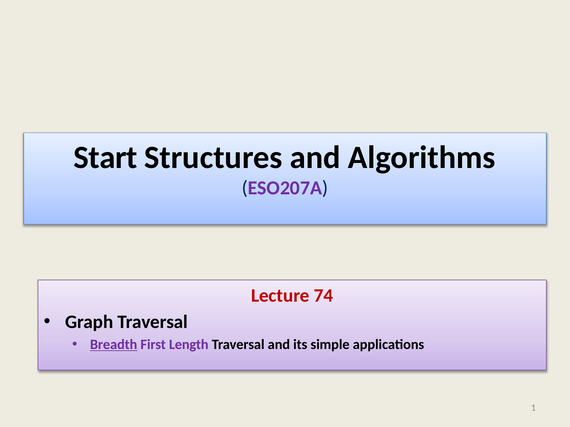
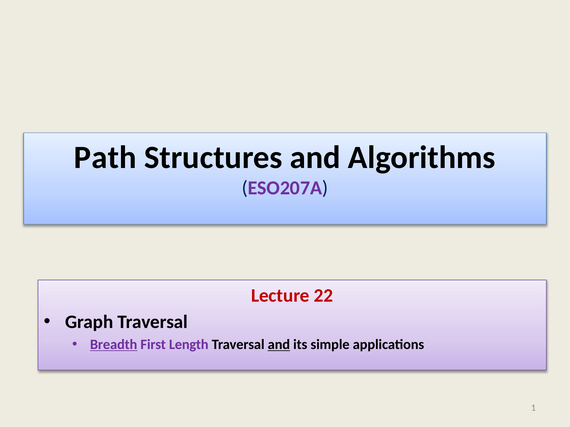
Start: Start -> Path (105, 158)
74: 74 -> 22 (323, 296)
and underline: none -> present (279, 345)
